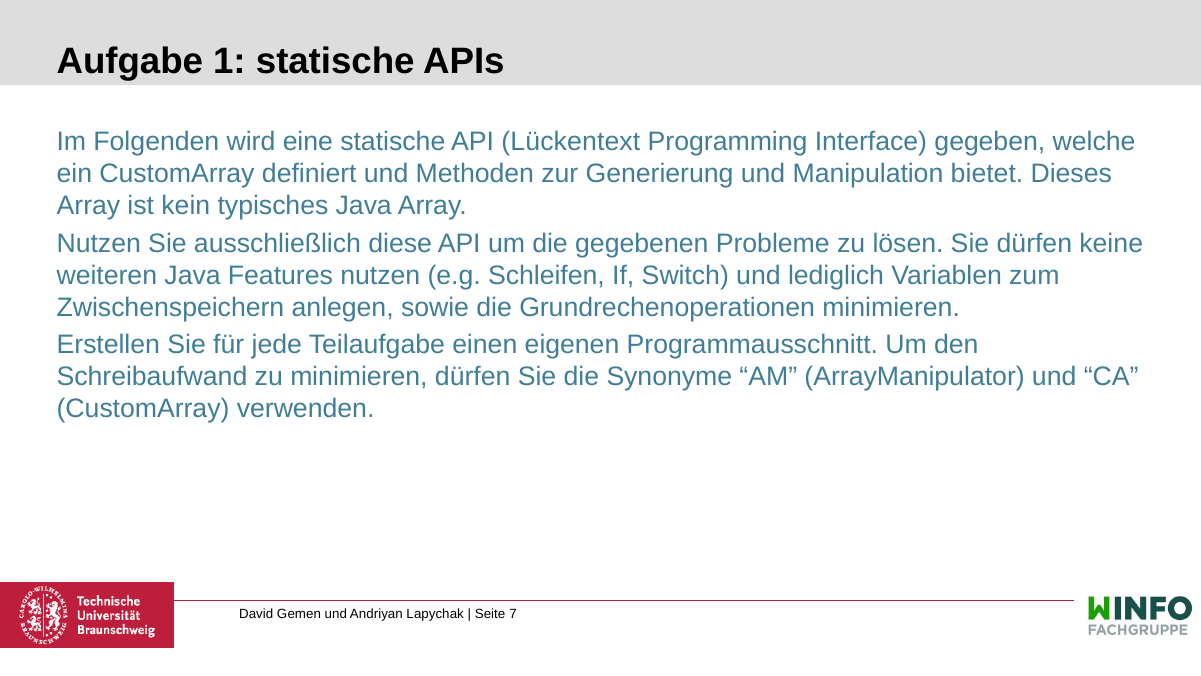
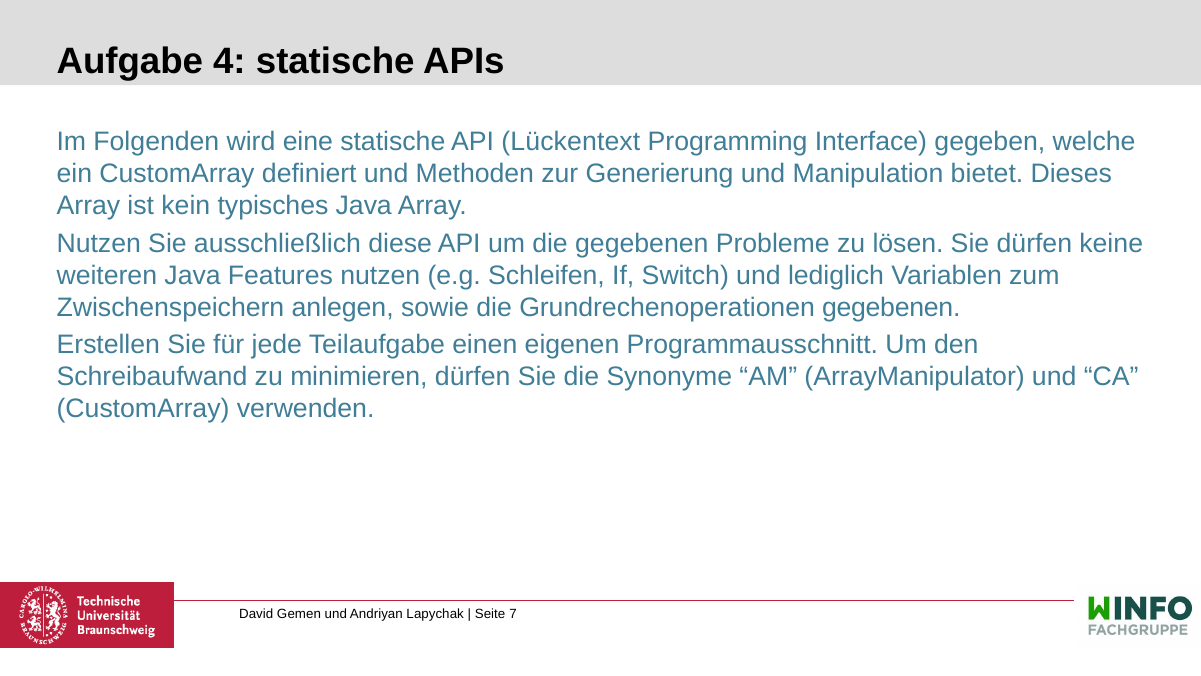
1: 1 -> 4 (229, 61)
Grundrechenoperationen minimieren: minimieren -> gegebenen (891, 307)
